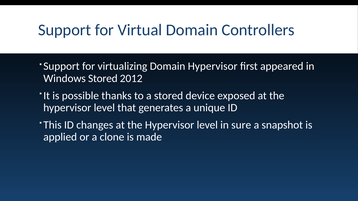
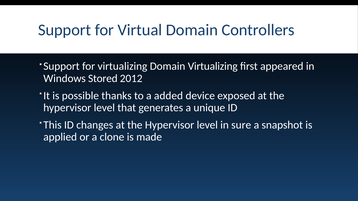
Domain Hypervisor: Hypervisor -> Virtualizing (213, 66)
a stored: stored -> added (169, 96)
